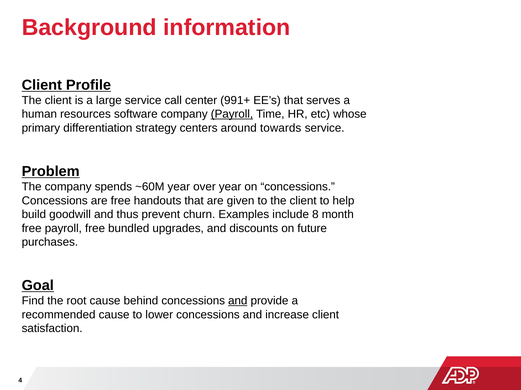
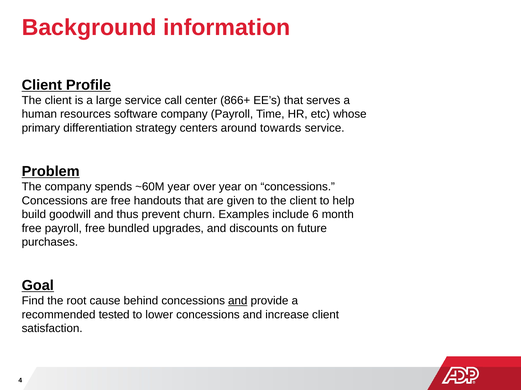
991+: 991+ -> 866+ (235, 101)
Payroll underline: present -> none (232, 114)
8: 8 -> 6 (315, 215)
recommended cause: cause -> tested (114, 315)
